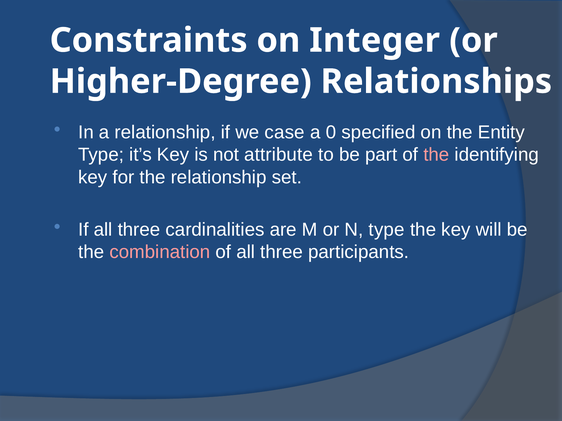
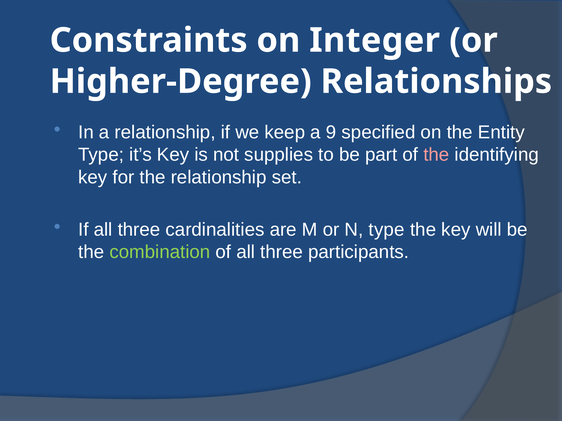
case: case -> keep (285, 132)
0: 0 -> 9 (331, 132)
attribute: attribute -> supplies (279, 155)
combination colour: pink -> light green (160, 252)
